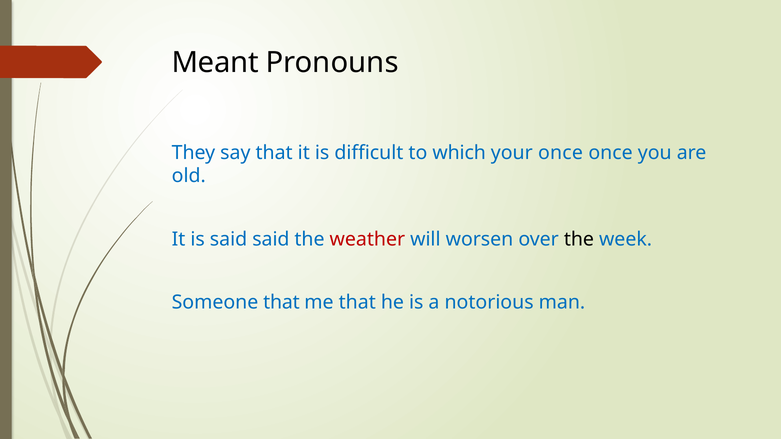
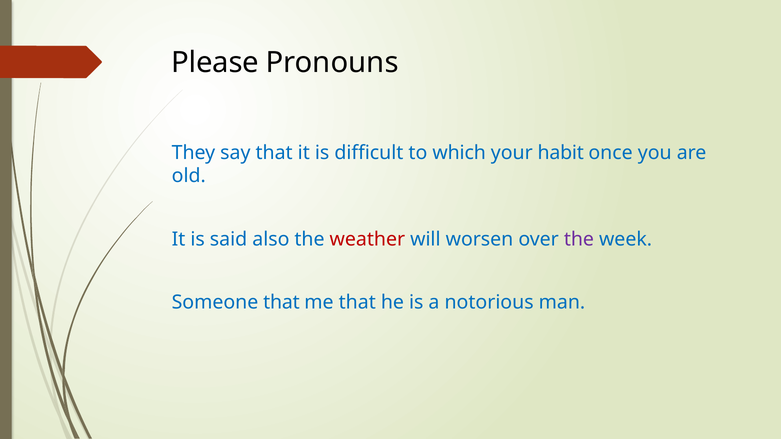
Meant: Meant -> Please (215, 63)
your once: once -> habit (561, 153)
said said: said -> also (271, 239)
the colour: black -> purple (579, 239)
